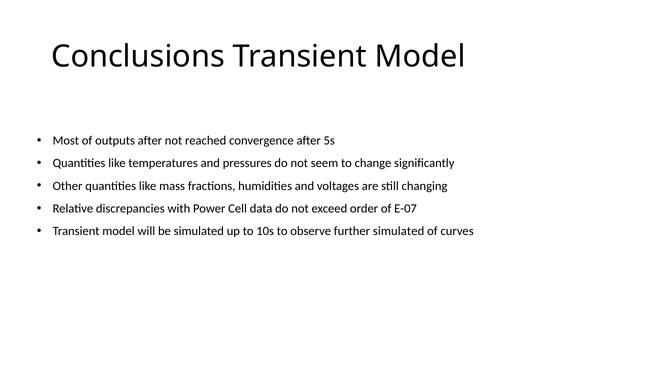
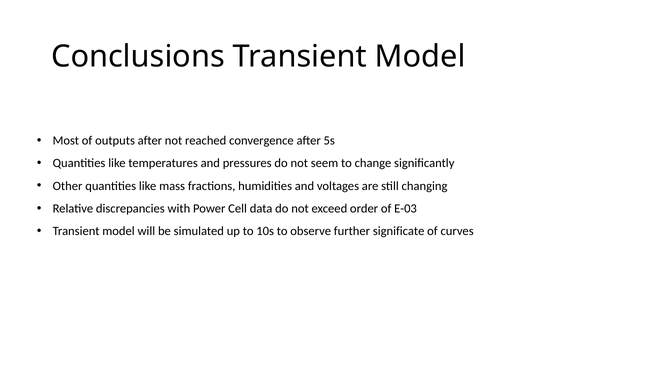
E-07: E-07 -> E-03 (406, 208)
further simulated: simulated -> significate (399, 231)
